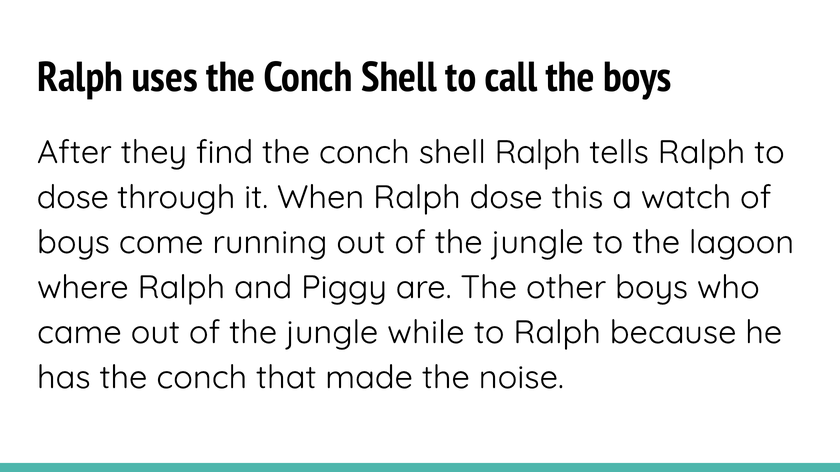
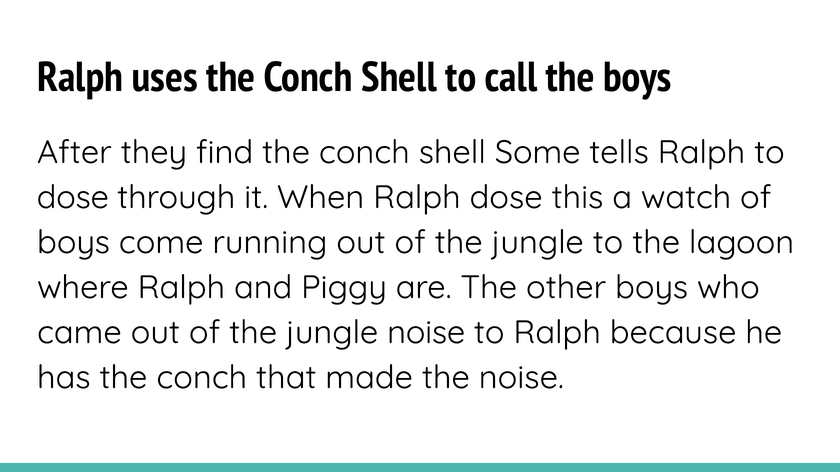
shell Ralph: Ralph -> Some (538, 152)
jungle while: while -> noise (426, 333)
